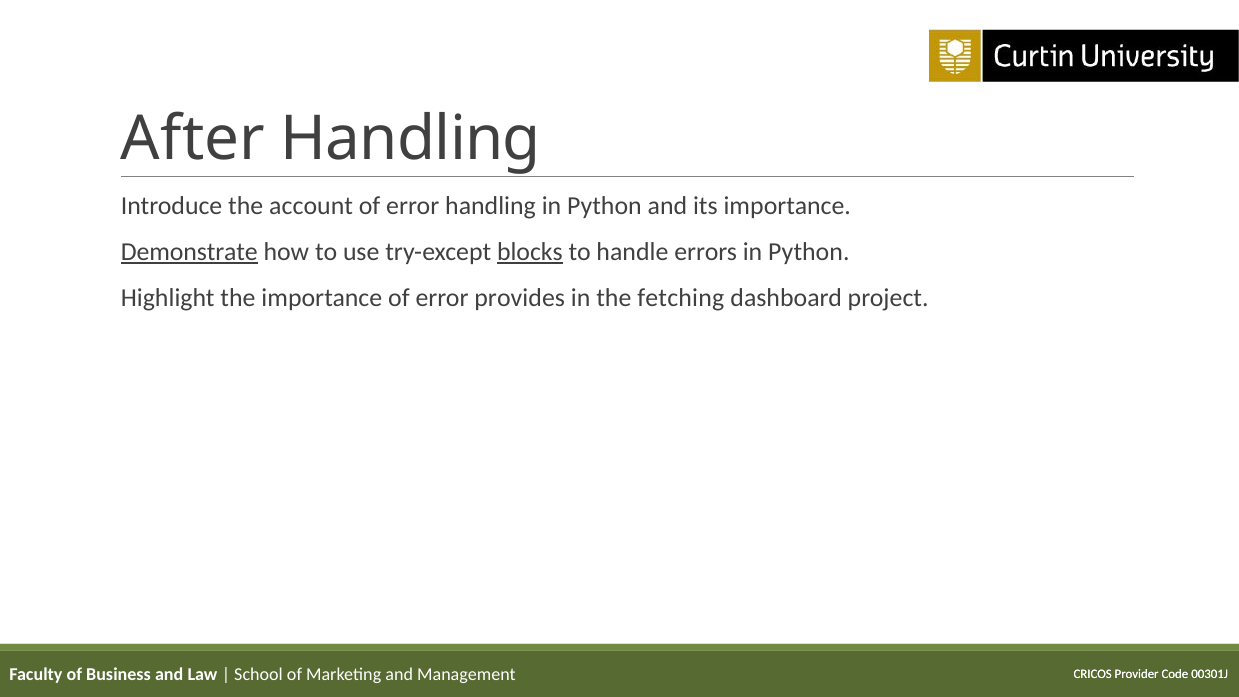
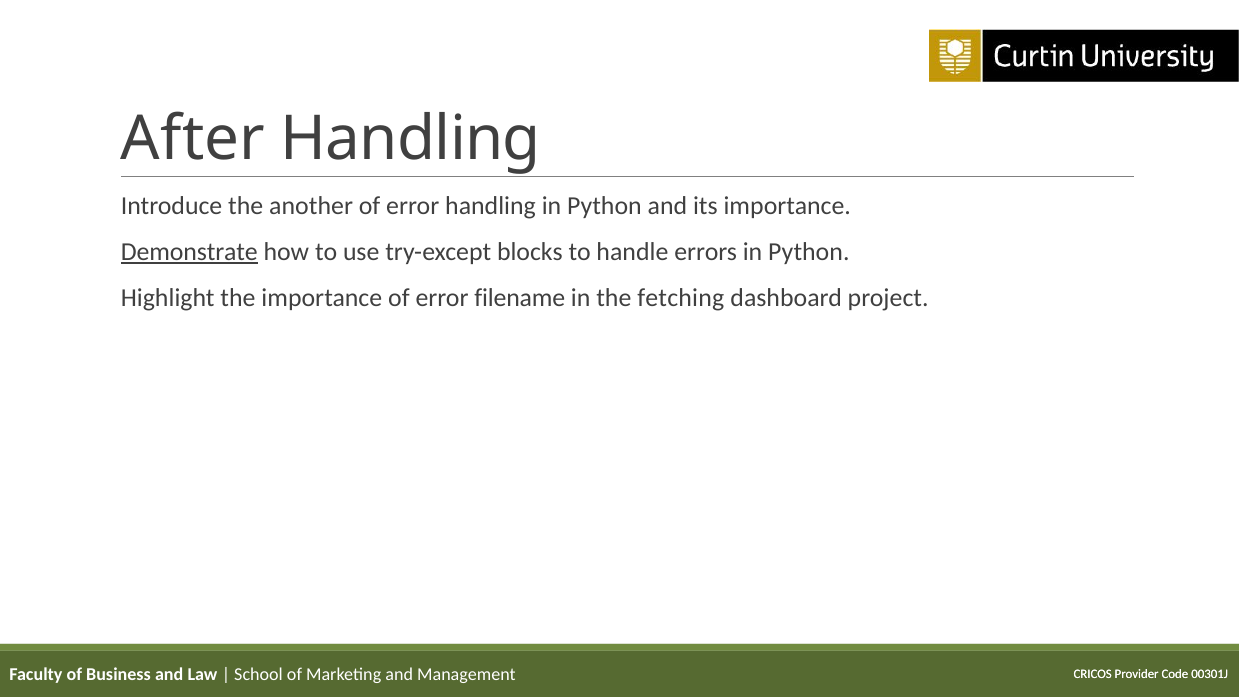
account: account -> another (311, 206)
blocks underline: present -> none (530, 252)
provides: provides -> filename (520, 298)
